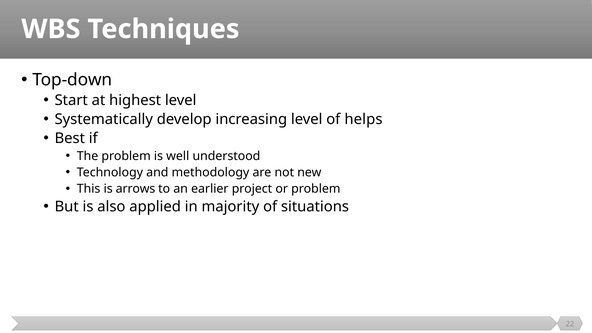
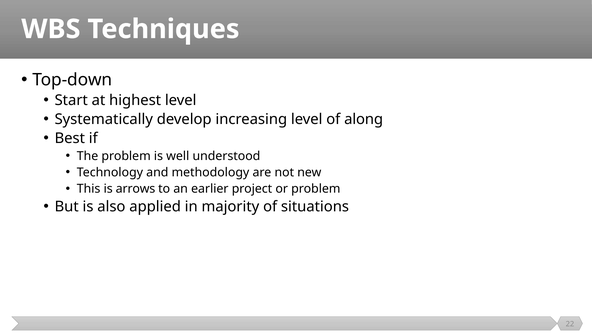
helps: helps -> along (364, 119)
